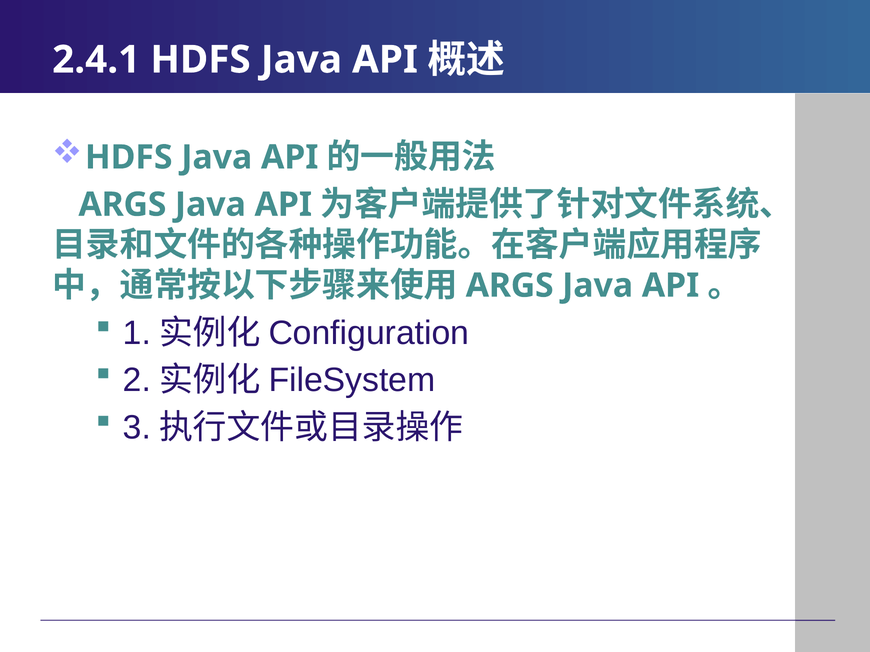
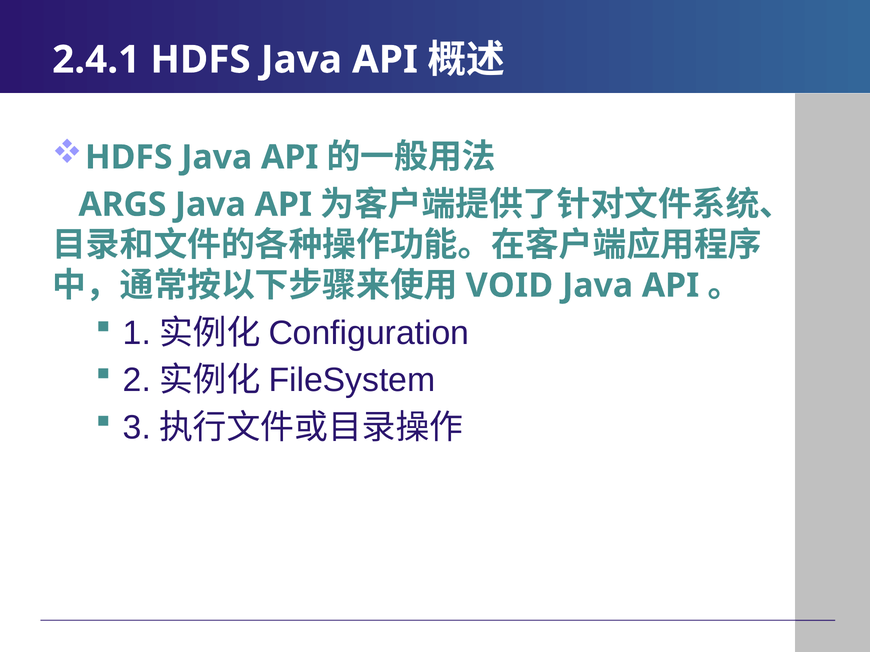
ARGS: ARGS -> VOID (509, 286)
